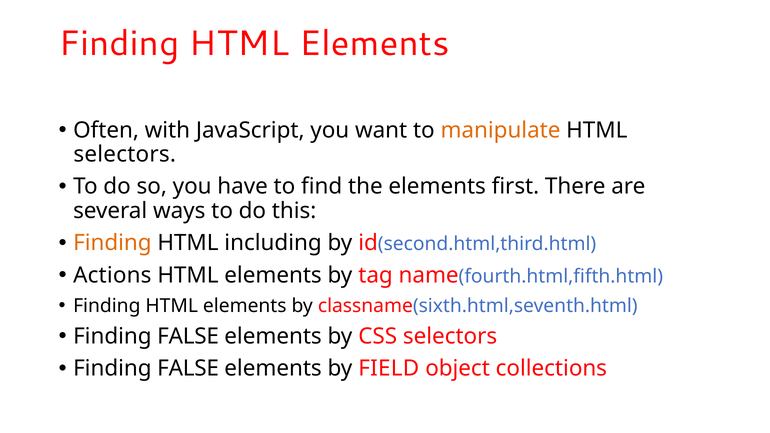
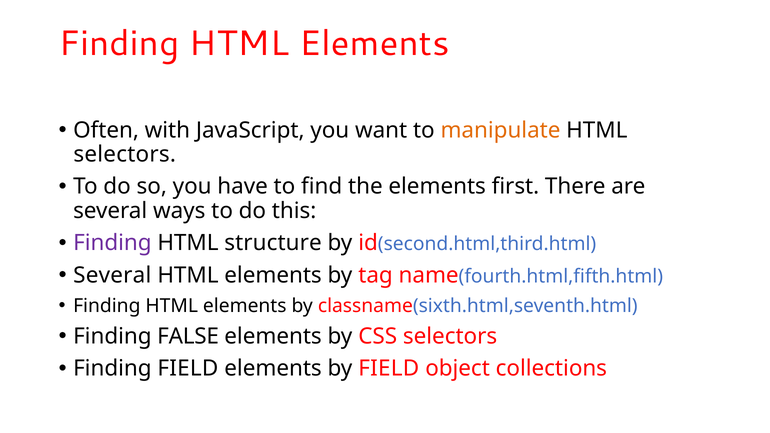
Finding colour: orange -> purple (112, 243)
including: including -> structure (273, 243)
Actions: Actions -> Several (112, 275)
FALSE: FALSE -> FIELD (188, 369)
